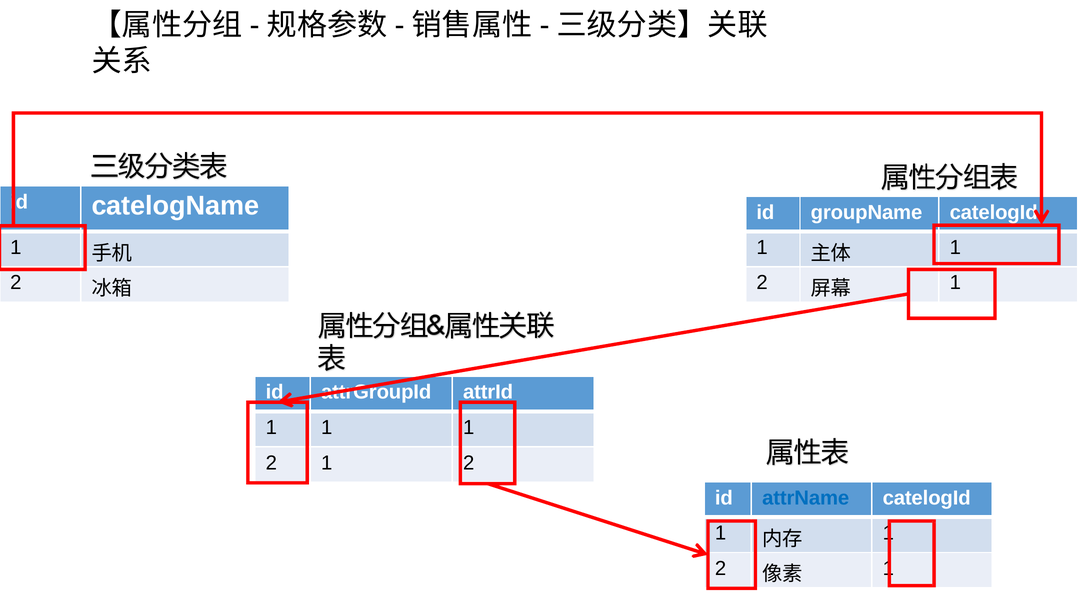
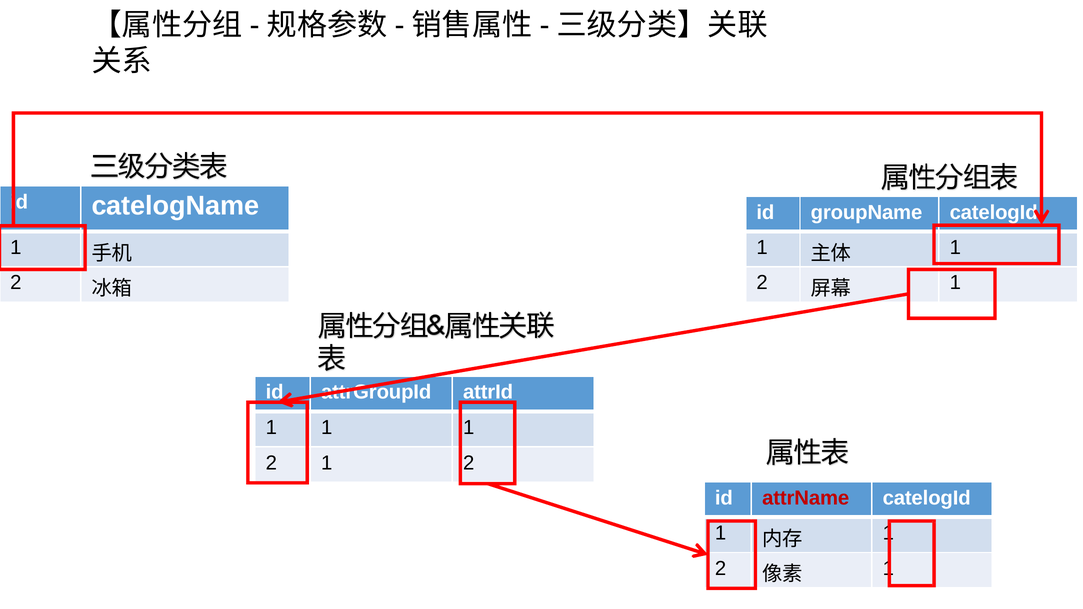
attrName colour: blue -> red (806, 498)
